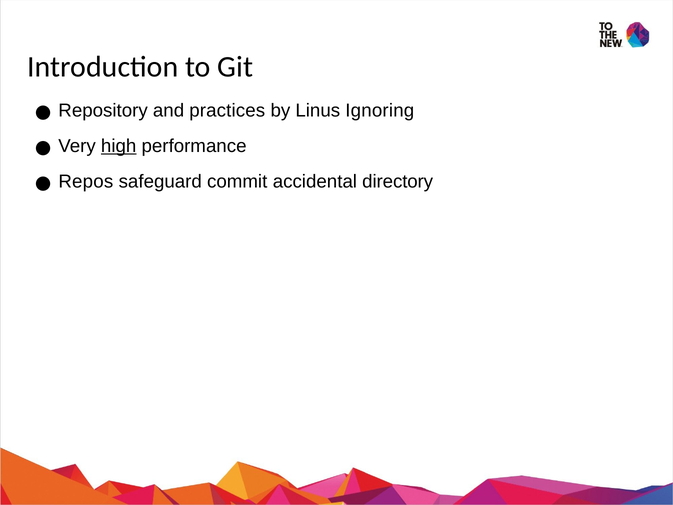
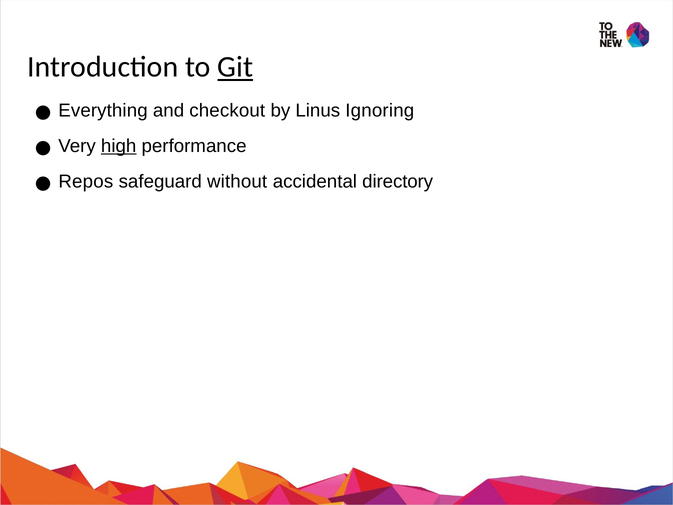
Git underline: none -> present (235, 67)
Repository: Repository -> Everything (103, 110)
practices: practices -> checkout (227, 110)
commit: commit -> without (237, 181)
